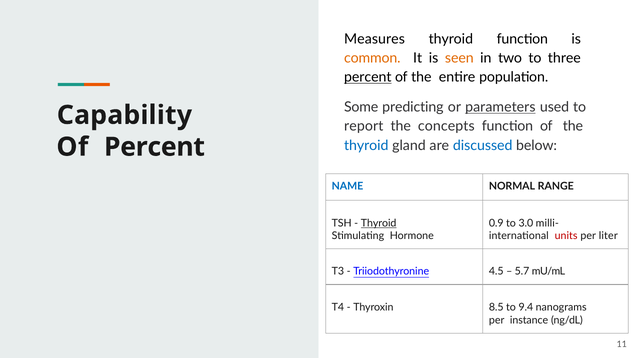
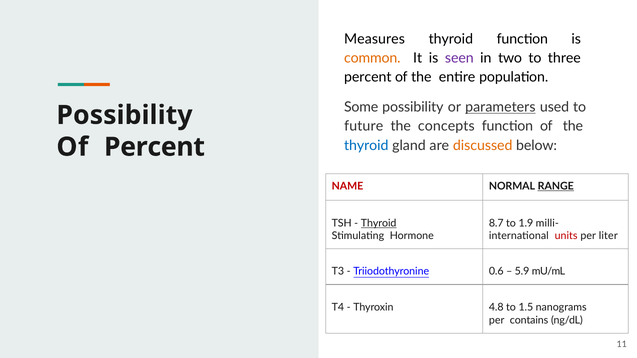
seen colour: orange -> purple (459, 58)
percent underline: present -> none (368, 77)
Some predicting: predicting -> possibility (413, 107)
Capability: Capability -> Possibility (124, 115)
report: report -> future (364, 126)
discussed colour: blue -> orange (483, 146)
NAME colour: blue -> red (347, 186)
RANGE underline: none -> present (556, 186)
0.9: 0.9 -> 8.7 (496, 223)
3.0: 3.0 -> 1.9 (526, 223)
4.5: 4.5 -> 0.6 (496, 271)
5.7: 5.7 -> 5.9 (522, 271)
8.5: 8.5 -> 4.8 (496, 308)
9.4: 9.4 -> 1.5 (526, 308)
instance: instance -> contains (529, 320)
